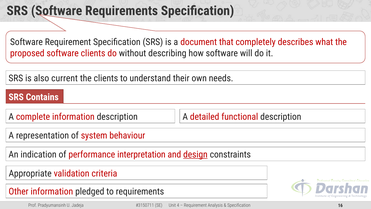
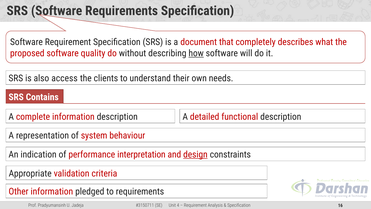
software clients: clients -> quality (93, 53)
how underline: none -> present (196, 53)
current: current -> access (65, 78)
